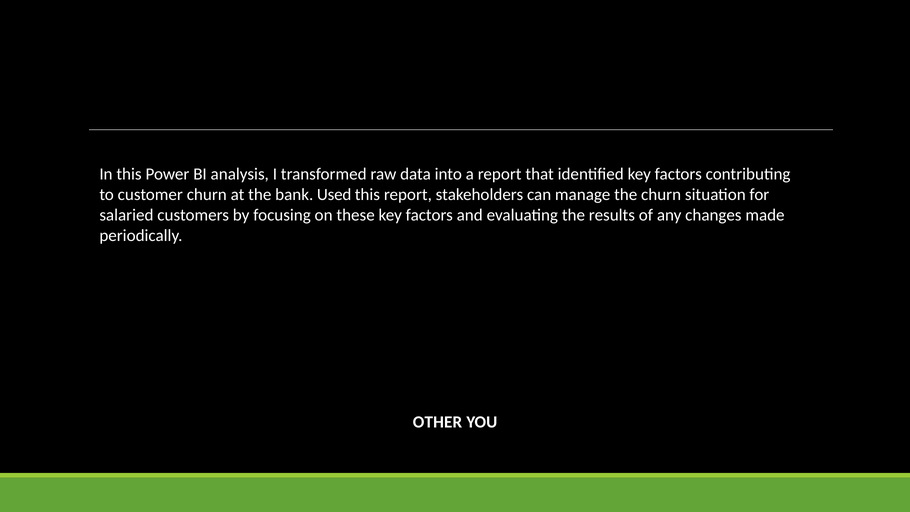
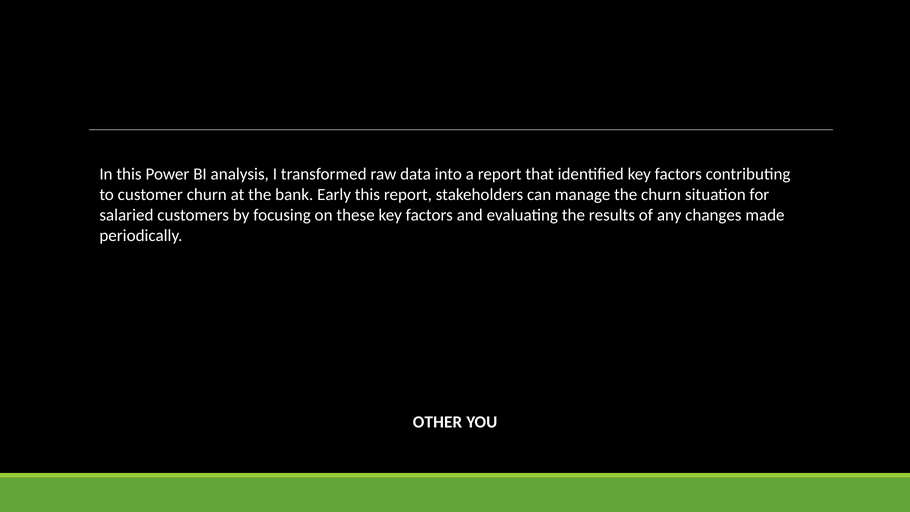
Used: Used -> Early (334, 194)
